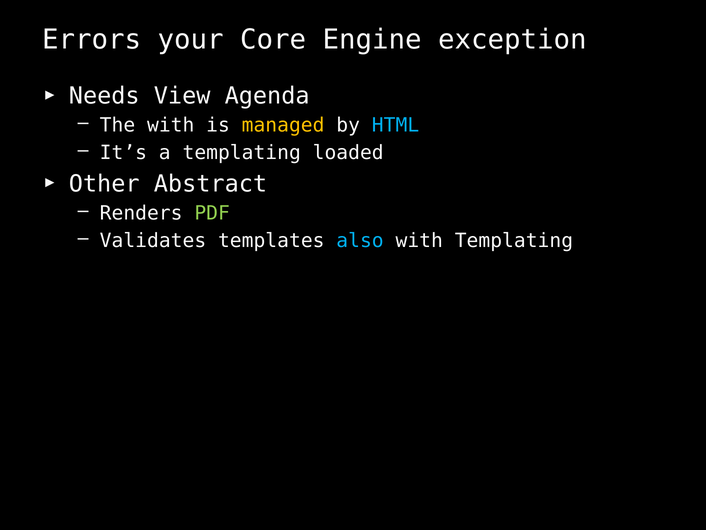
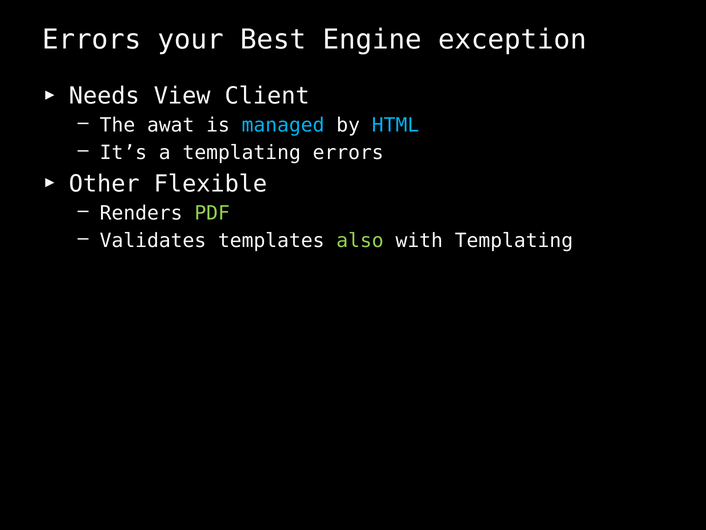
Core: Core -> Best (273, 40)
Agenda: Agenda -> Client (267, 96)
The with: with -> awat (171, 125)
managed colour: yellow -> light blue (283, 125)
templating loaded: loaded -> errors (348, 153)
Abstract: Abstract -> Flexible (210, 184)
also colour: light blue -> light green (360, 241)
